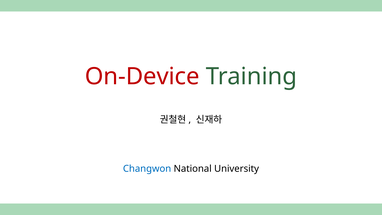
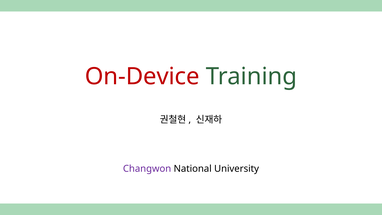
Changwon colour: blue -> purple (147, 169)
